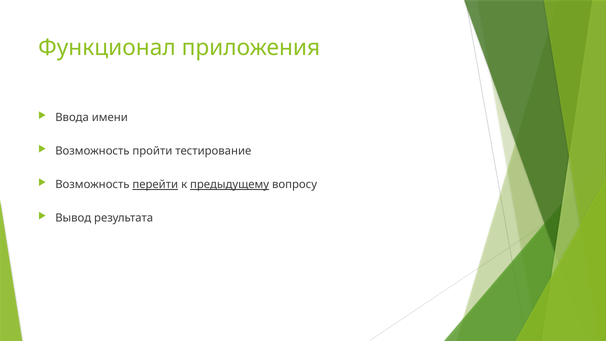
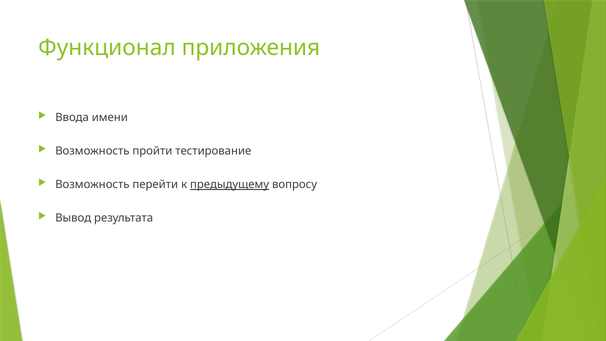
перейти underline: present -> none (155, 184)
